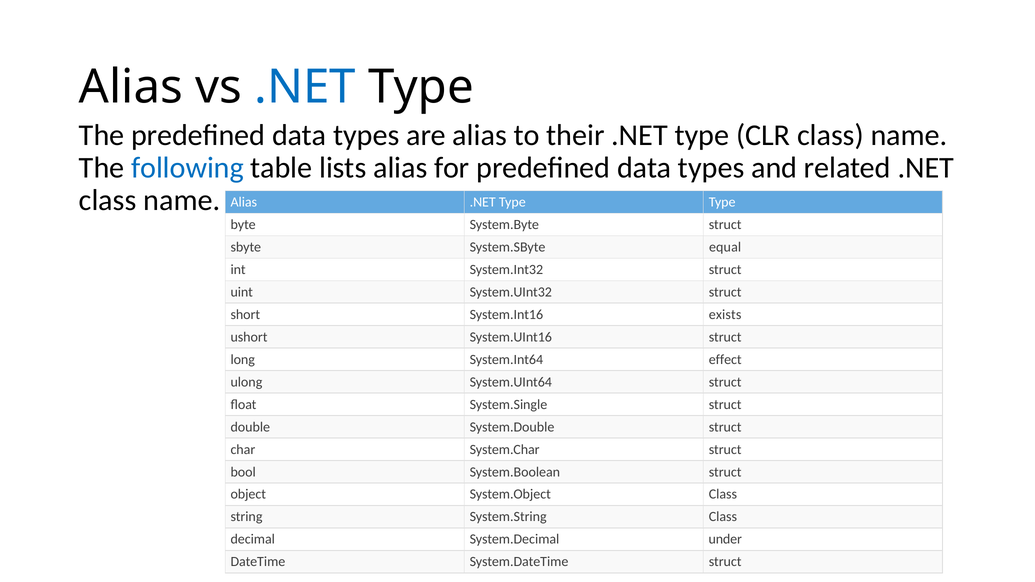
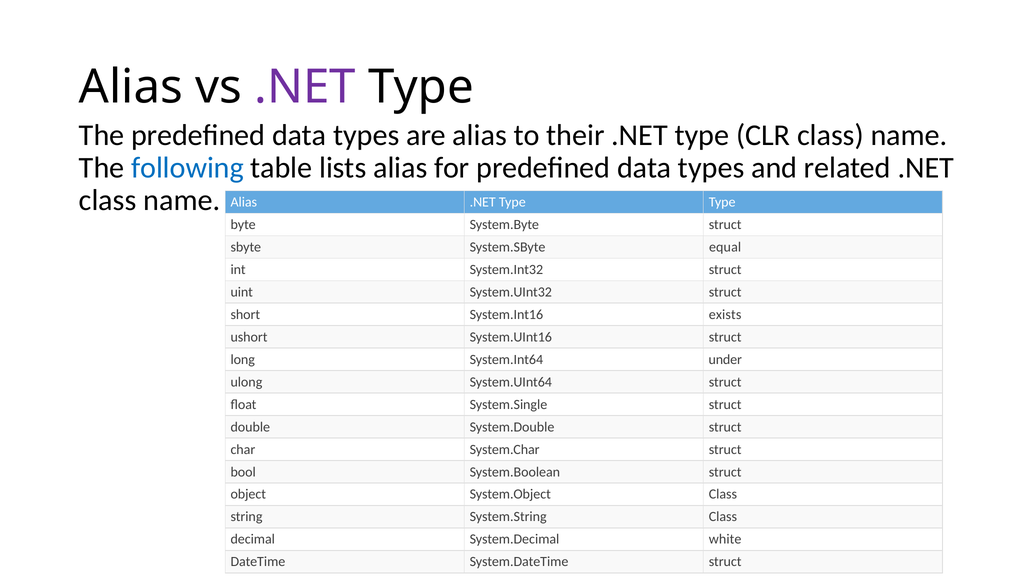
.NET colour: blue -> purple (305, 87)
effect: effect -> under (725, 360)
under: under -> white (725, 540)
